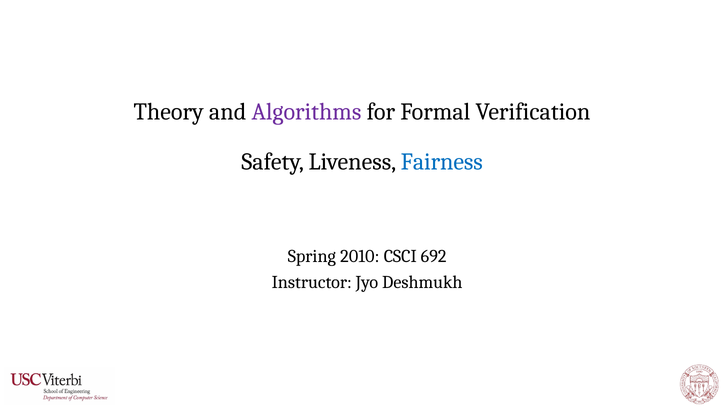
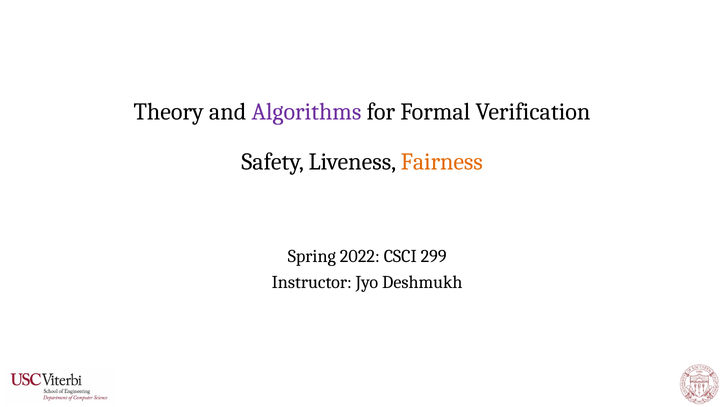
Fairness colour: blue -> orange (442, 162)
2010: 2010 -> 2022 (360, 256)
692: 692 -> 299 (434, 256)
